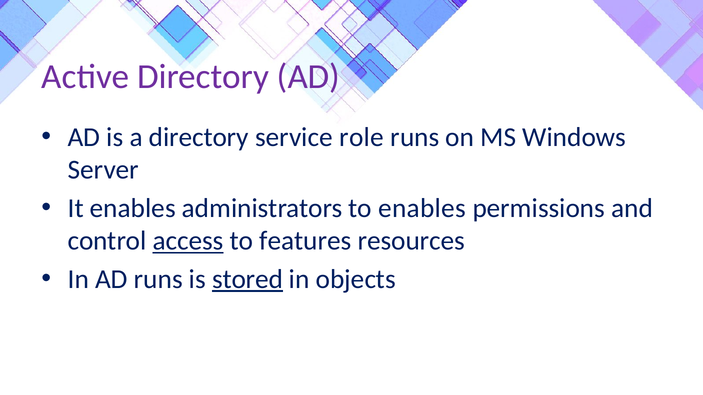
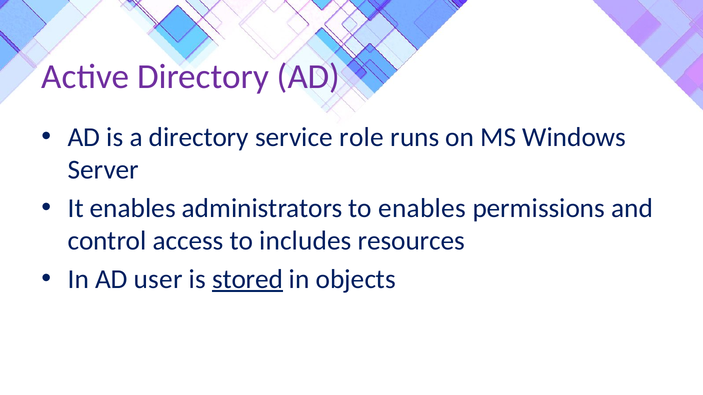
access underline: present -> none (188, 241)
features: features -> includes (305, 241)
AD runs: runs -> user (158, 280)
